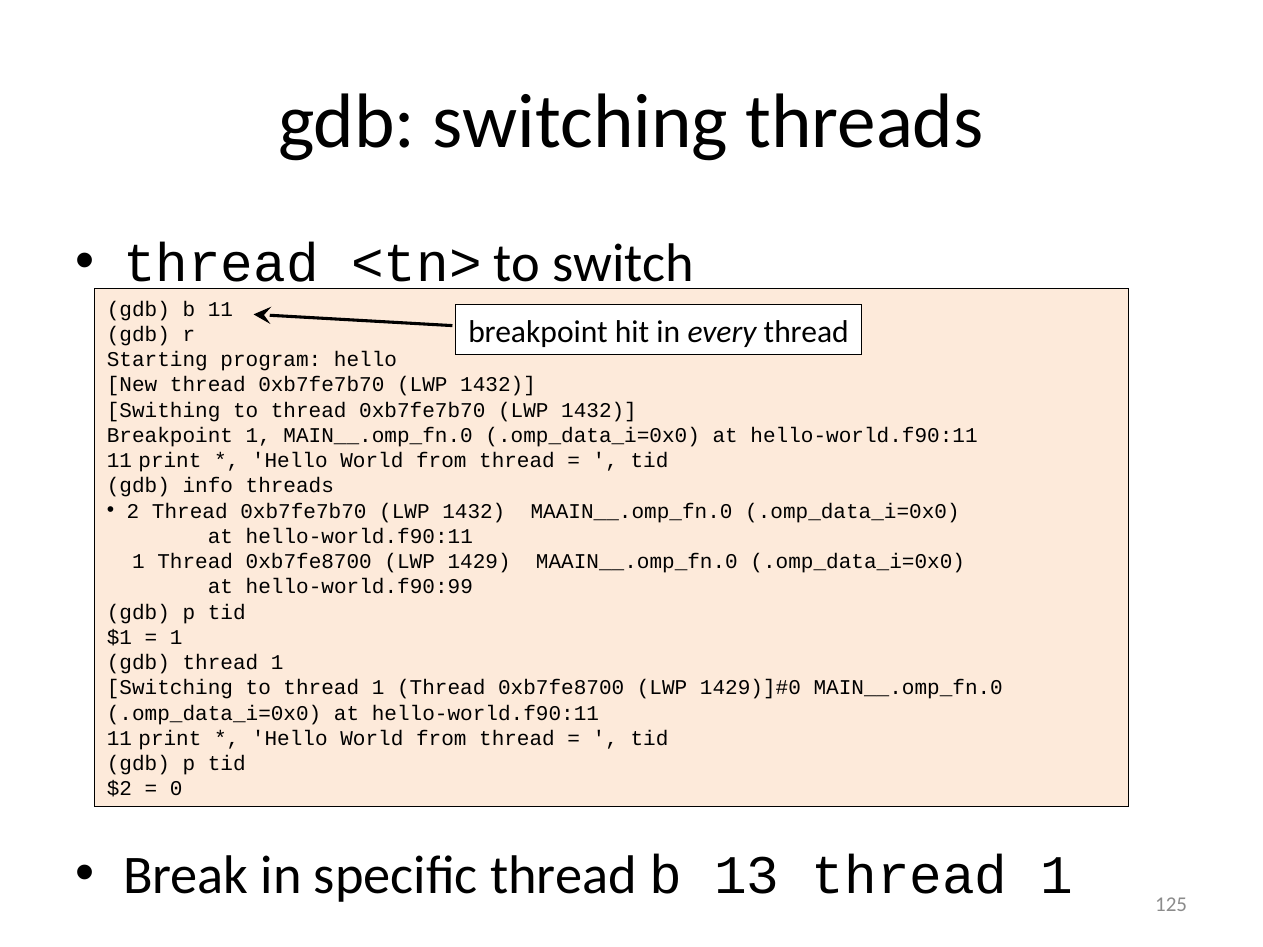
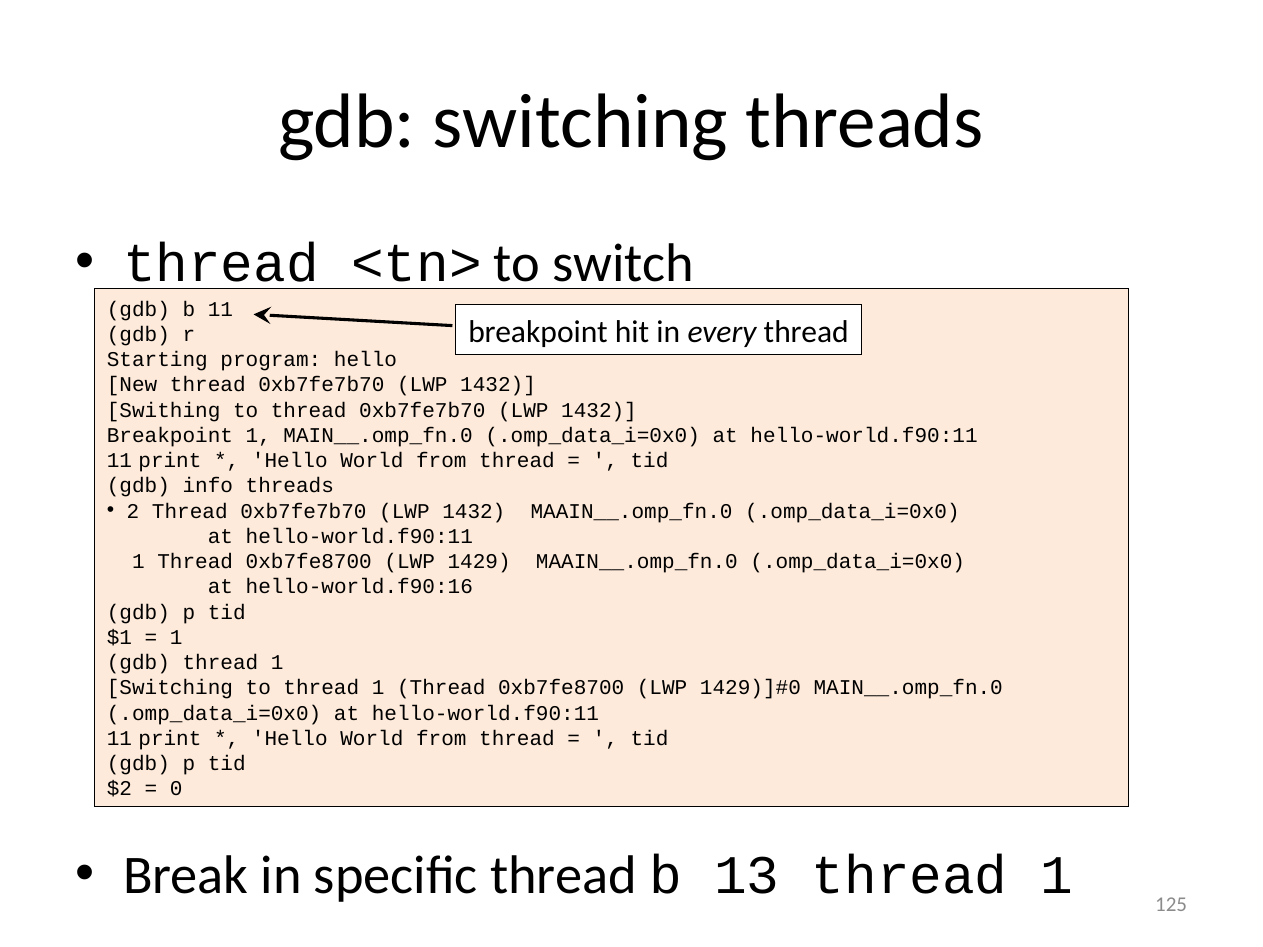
hello-world.f90:99: hello-world.f90:99 -> hello-world.f90:16 (359, 587)
